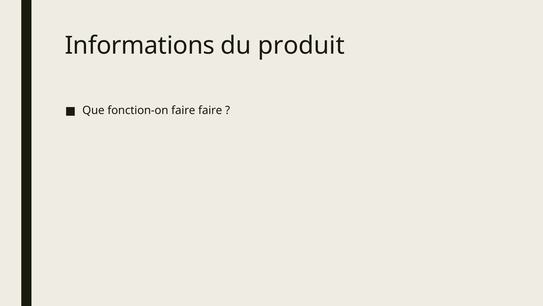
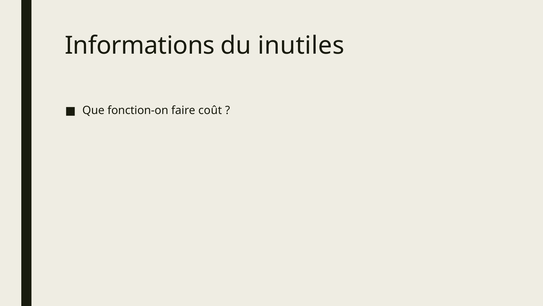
produit: produit -> inutiles (301, 46)
faire faire: faire -> coût (210, 110)
